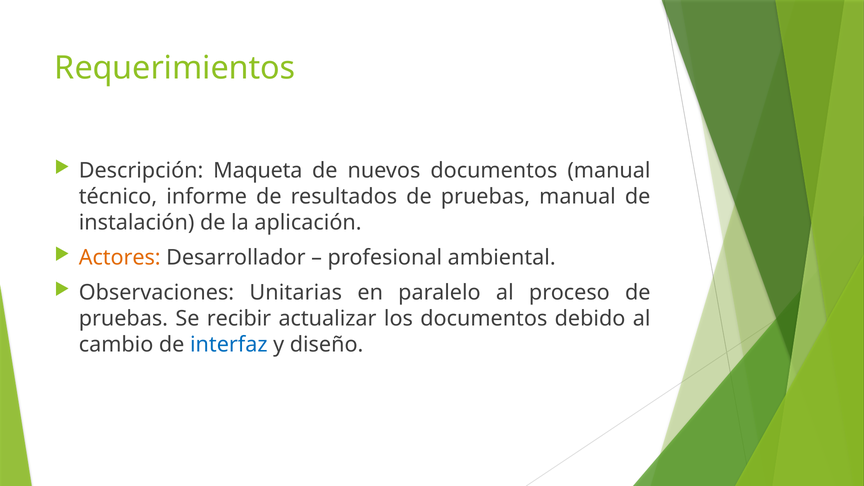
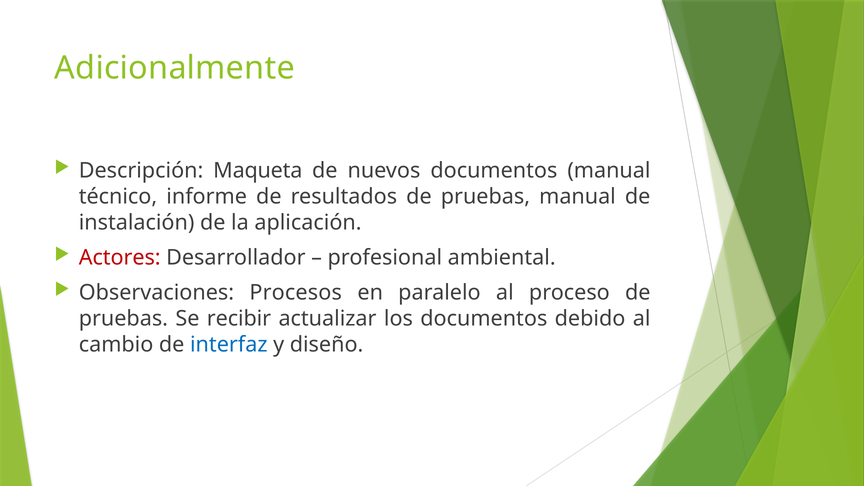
Requerimientos: Requerimientos -> Adicionalmente (175, 68)
Actores colour: orange -> red (120, 258)
Unitarias: Unitarias -> Procesos (296, 293)
